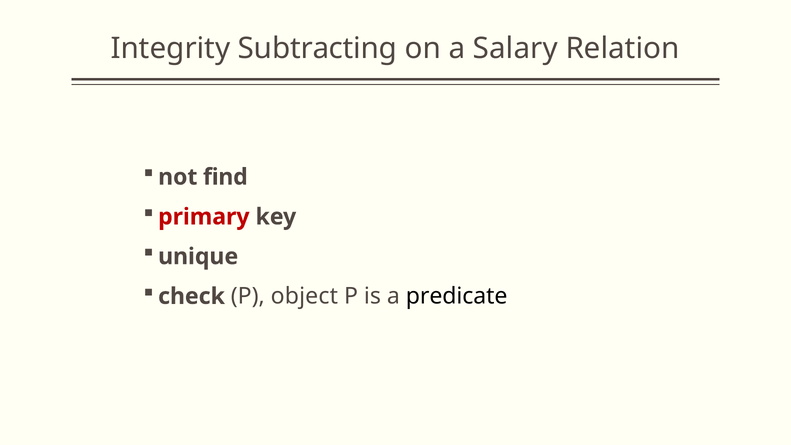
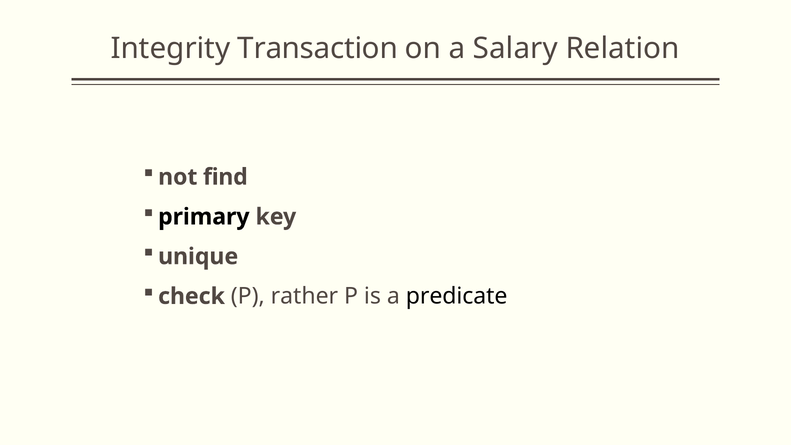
Subtracting: Subtracting -> Transaction (318, 48)
primary colour: red -> black (204, 217)
object: object -> rather (304, 296)
